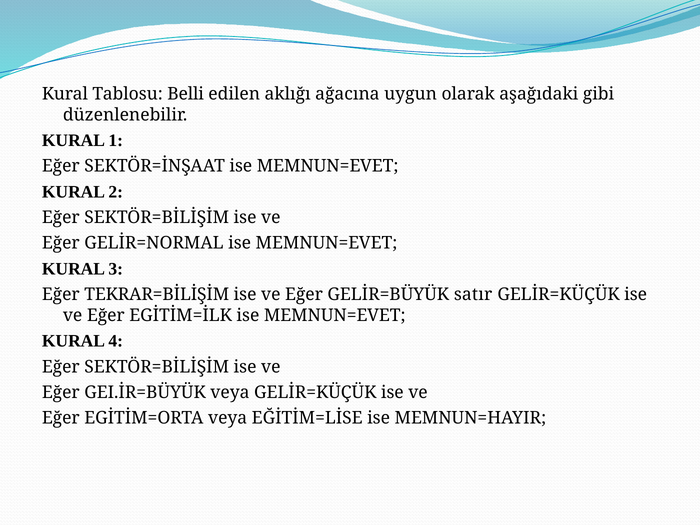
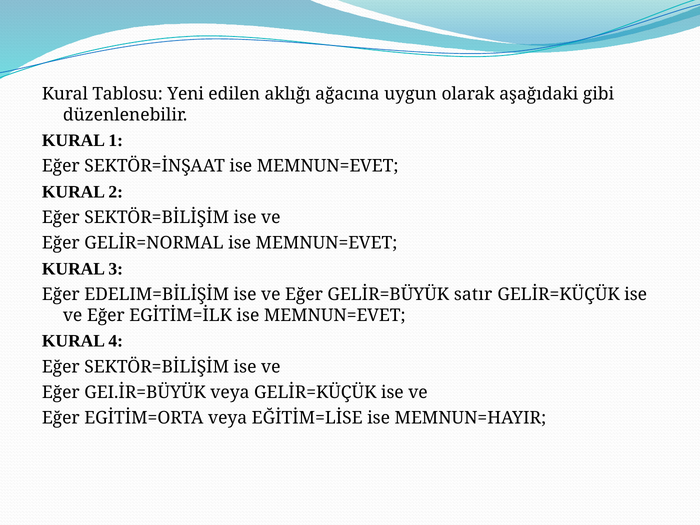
Belli: Belli -> Yeni (186, 94)
TEKRAR=BİLİŞİM: TEKRAR=BİLİŞİM -> EDELIM=BİLİŞİM (157, 294)
